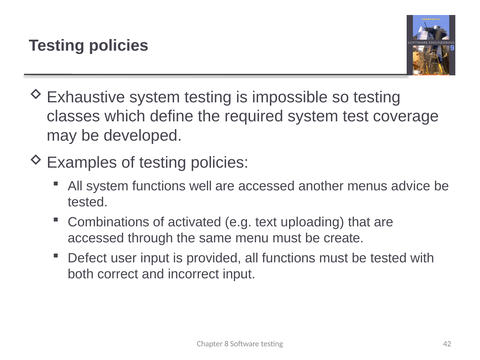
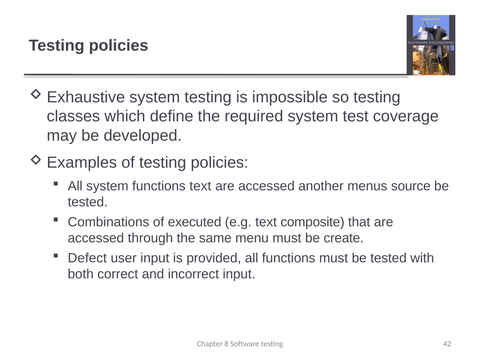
functions well: well -> text (200, 186)
advice: advice -> source (411, 186)
activated: activated -> executed (195, 222)
uploading: uploading -> composite (313, 222)
